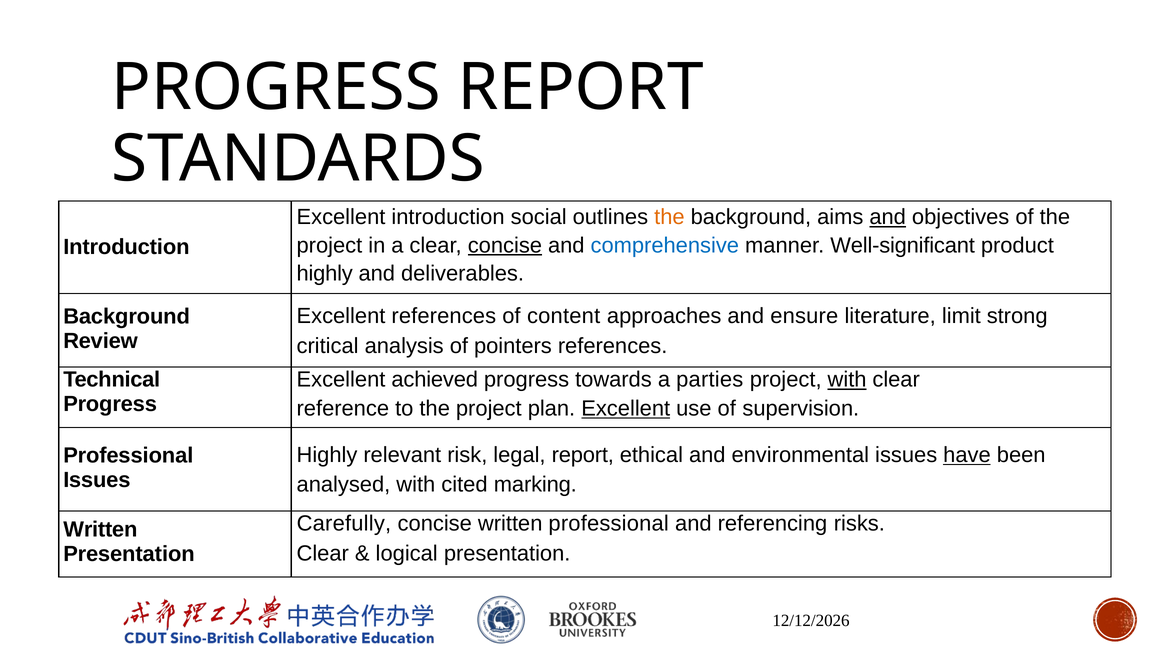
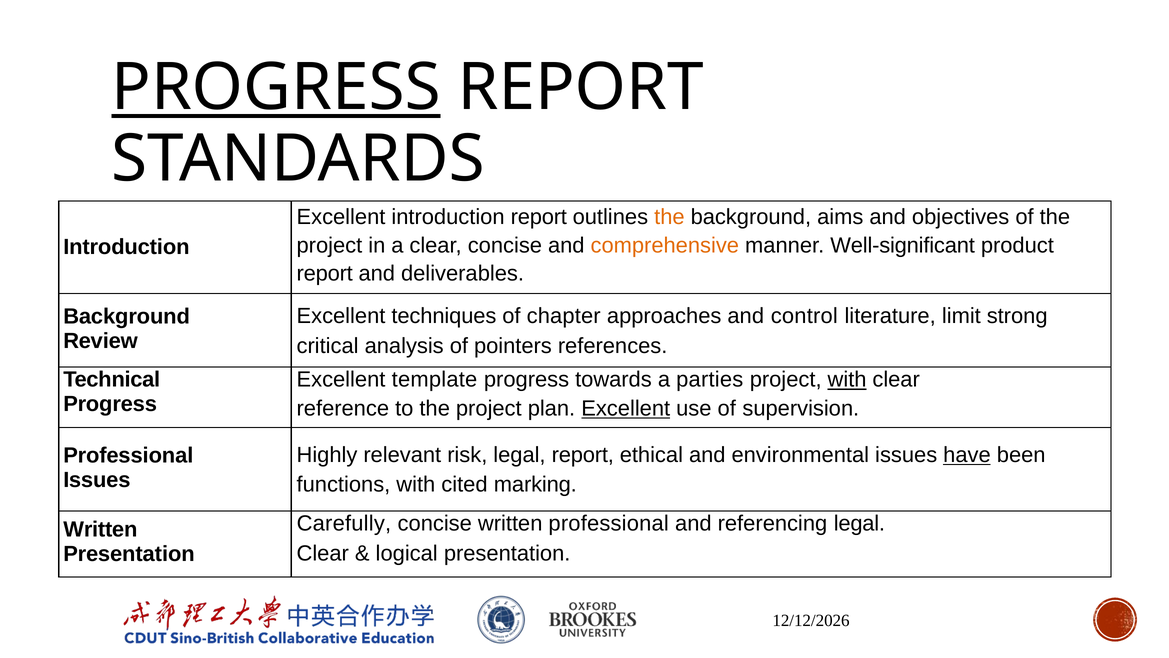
PROGRESS underline: none -> present (276, 88)
introduction social: social -> report (539, 217)
and underline: present -> none (888, 217)
concise underline: present -> none (505, 245)
comprehensive colour: blue -> orange (665, 245)
highly: highly -> report (325, 273)
Excellent references: references -> techniques (444, 316)
content: content -> chapter (564, 316)
ensure: ensure -> control (804, 316)
achieved: achieved -> template (435, 379)
analysed: analysed -> functions (343, 484)
referencing risks: risks -> legal (859, 523)
